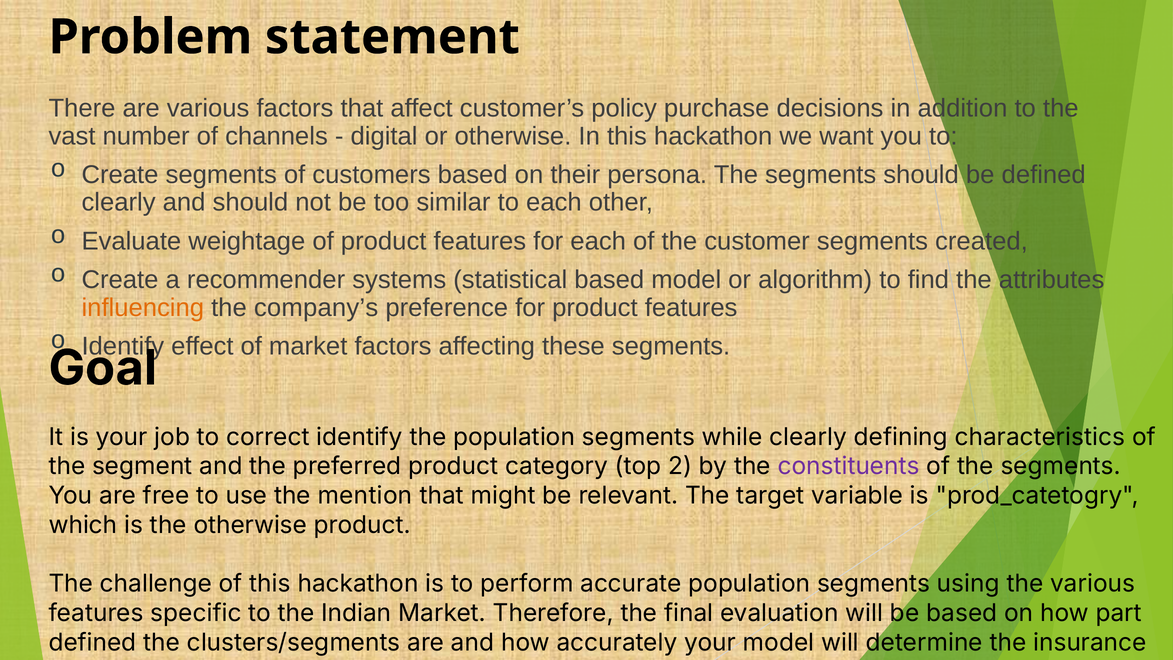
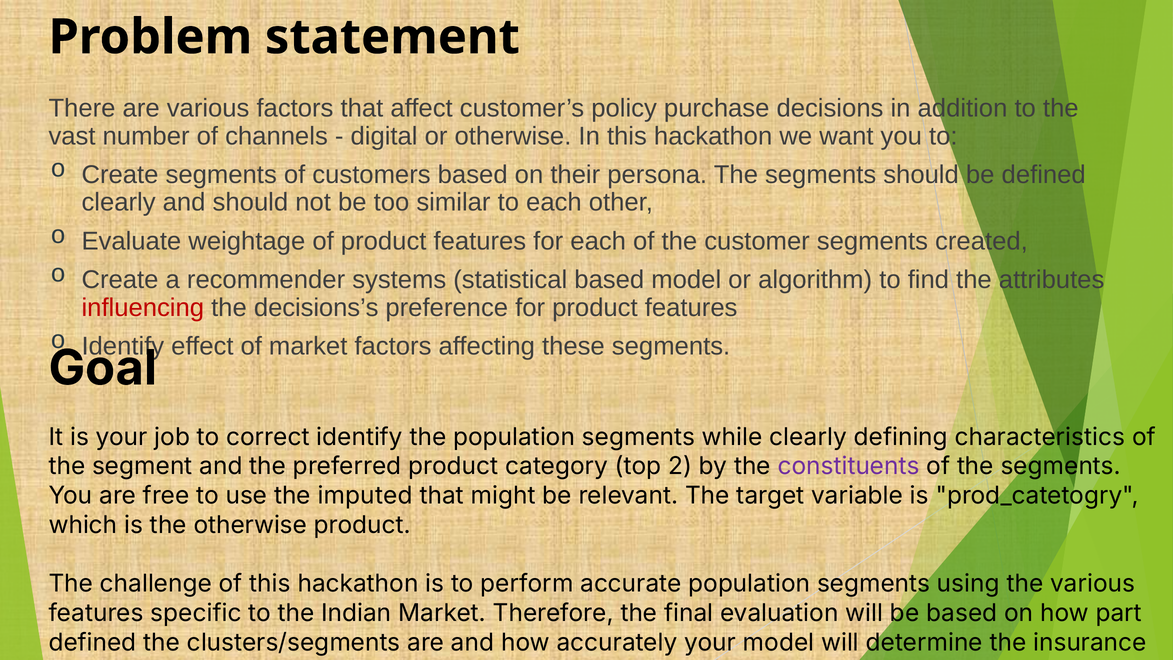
influencing colour: orange -> red (143, 308)
company’s: company’s -> decisions’s (316, 308)
mention: mention -> imputed (365, 496)
